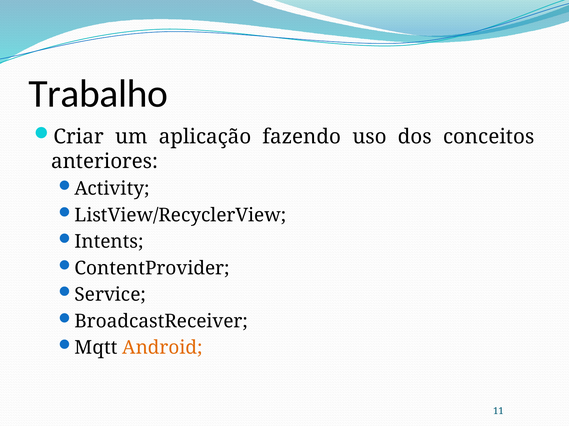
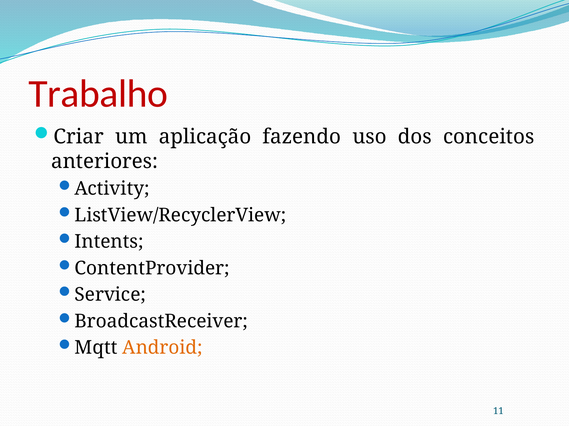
Trabalho colour: black -> red (98, 94)
